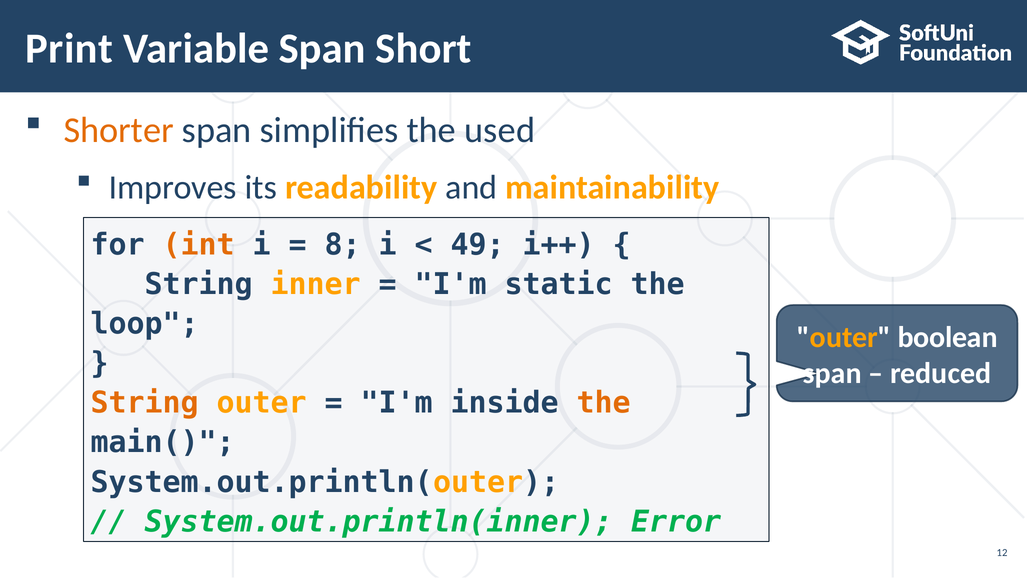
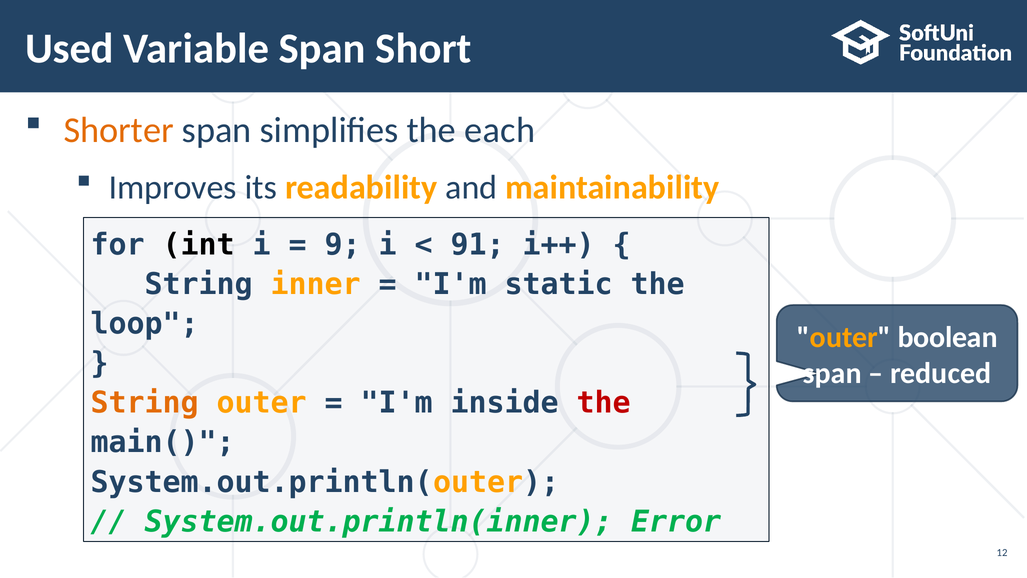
Print: Print -> Used (69, 49)
used: used -> each (500, 130)
int colour: orange -> black (199, 245)
8: 8 -> 9 (343, 245)
49: 49 -> 91 (478, 245)
the colour: orange -> red (604, 403)
